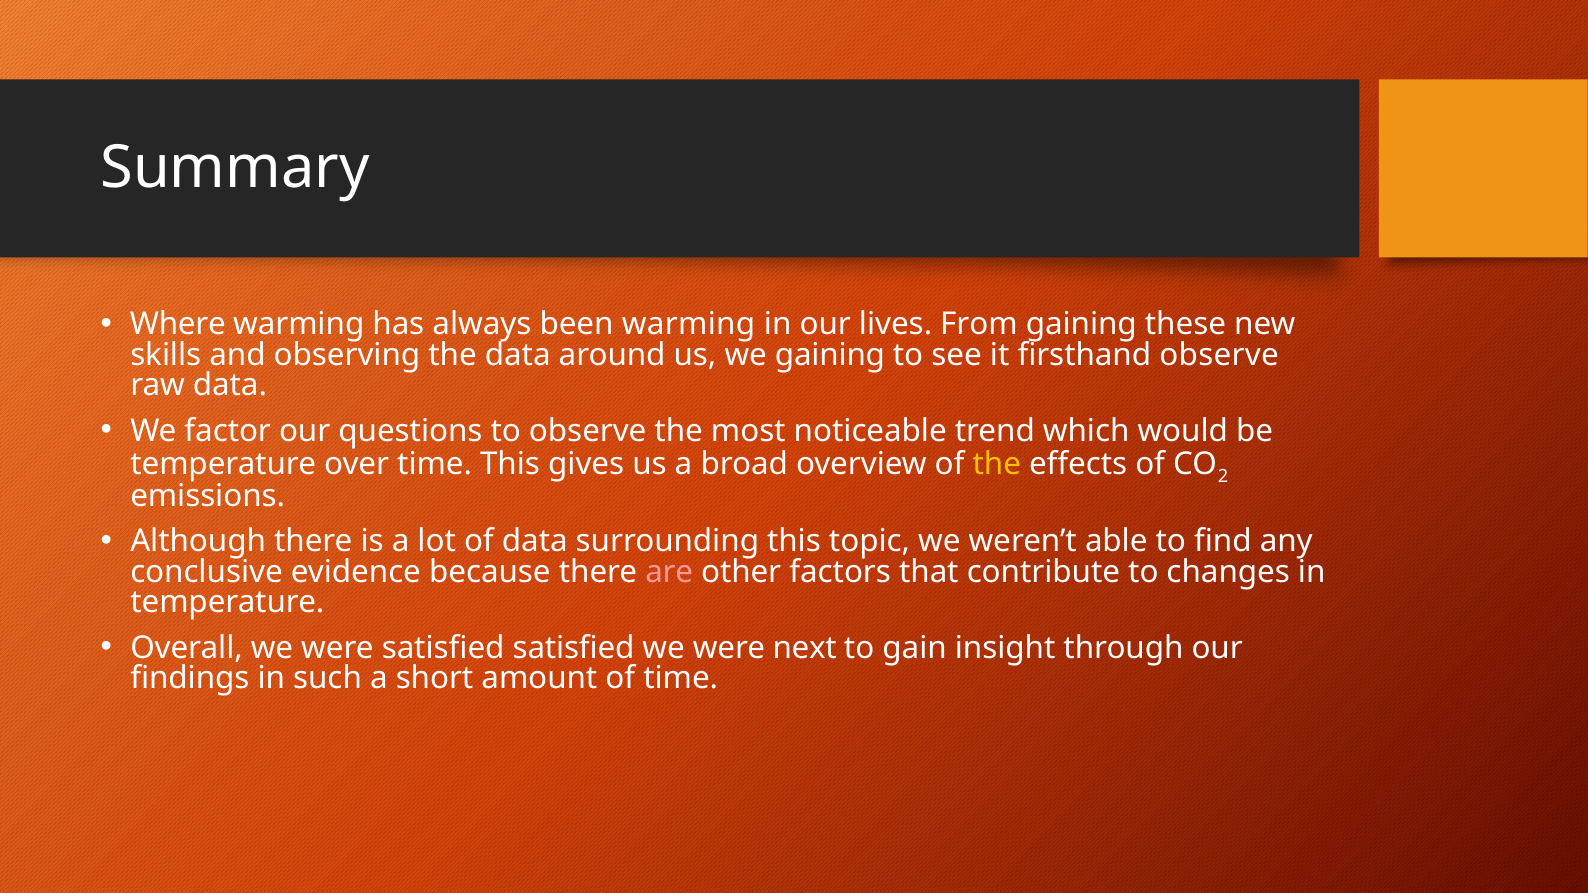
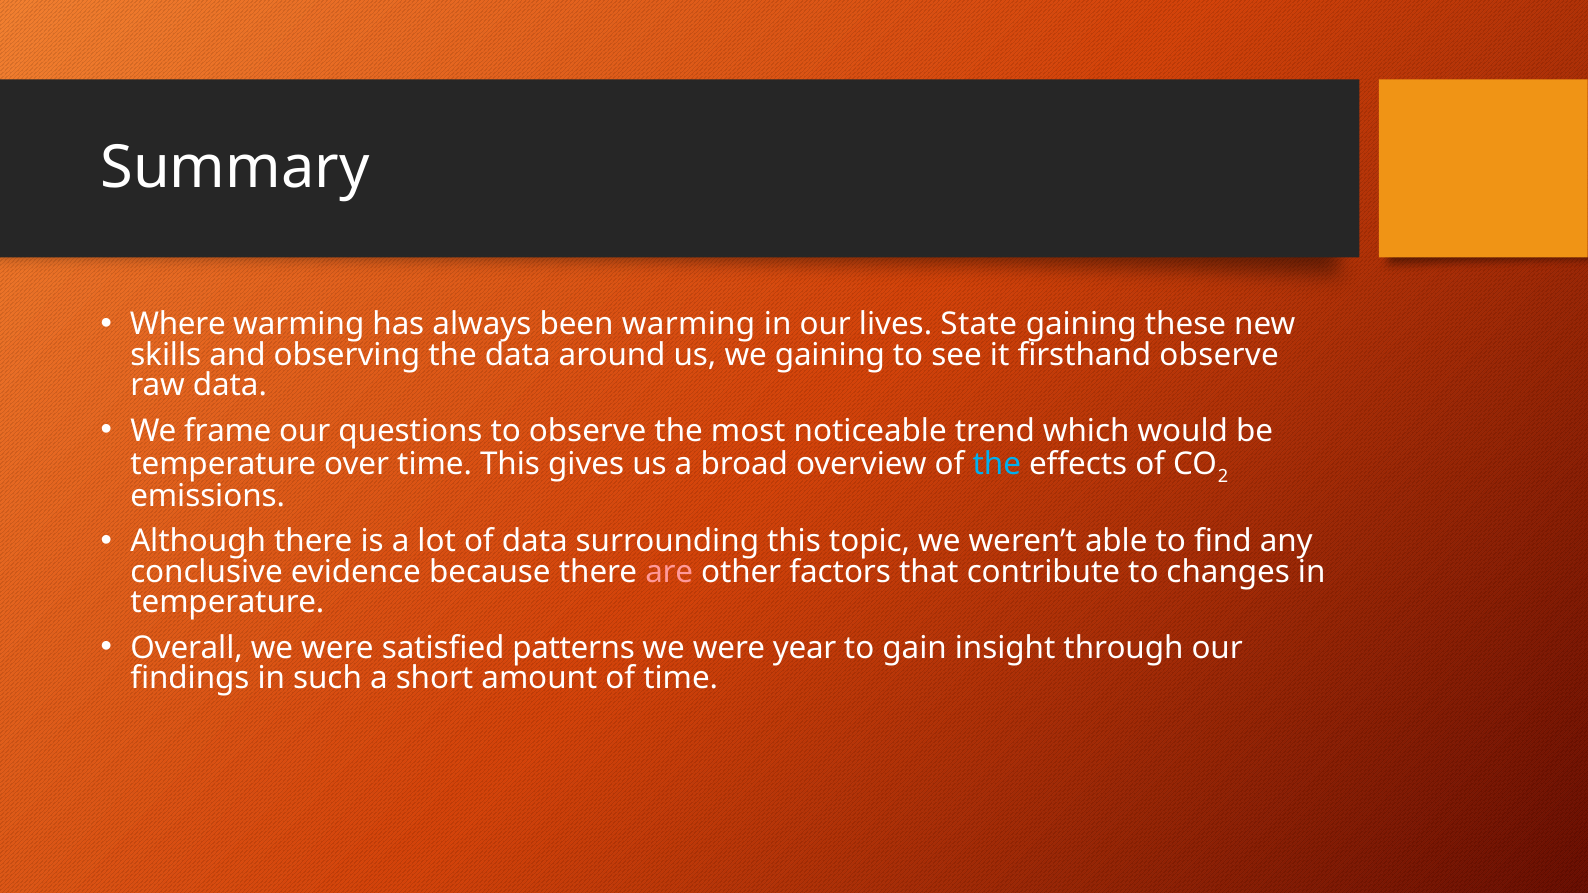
From: From -> State (979, 324)
factor: factor -> frame (228, 431)
the colour: yellow -> light blue (997, 465)
satisfied satisfied: satisfied -> patterns (574, 648)
next: next -> year (805, 648)
